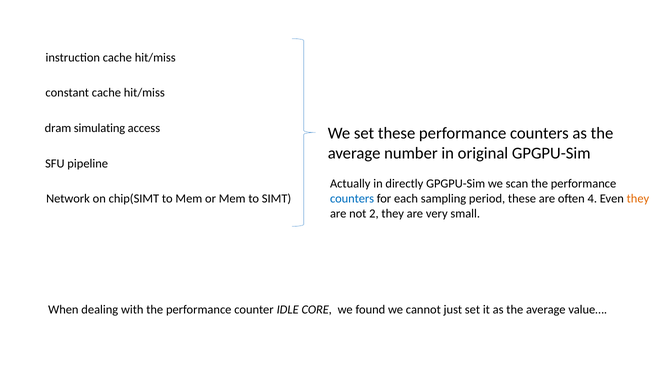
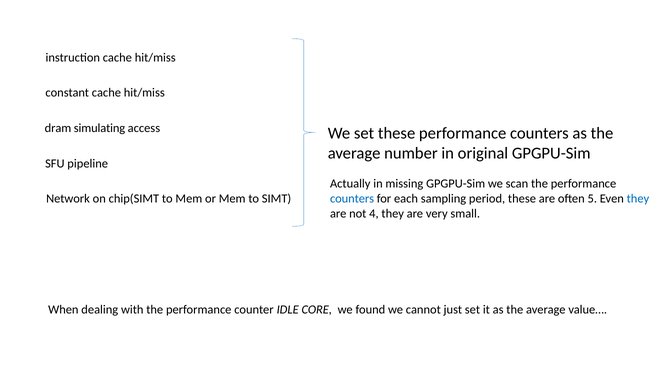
directly: directly -> missing (404, 184)
4: 4 -> 5 (592, 199)
they colour: orange -> blue (638, 199)
2: 2 -> 4 (374, 214)
